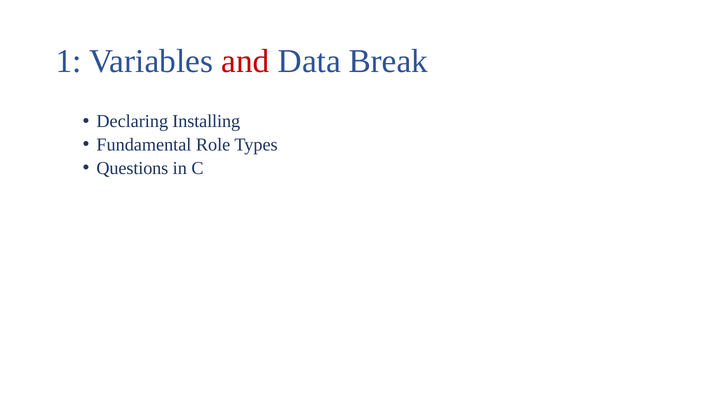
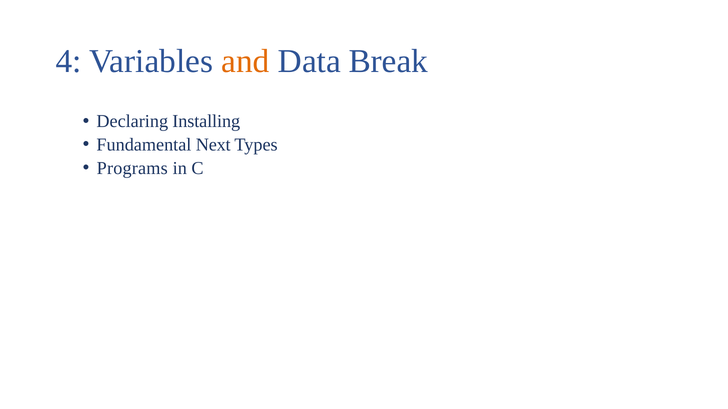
1: 1 -> 4 (68, 61)
and colour: red -> orange (246, 61)
Role: Role -> Next (213, 145)
Questions: Questions -> Programs (132, 168)
